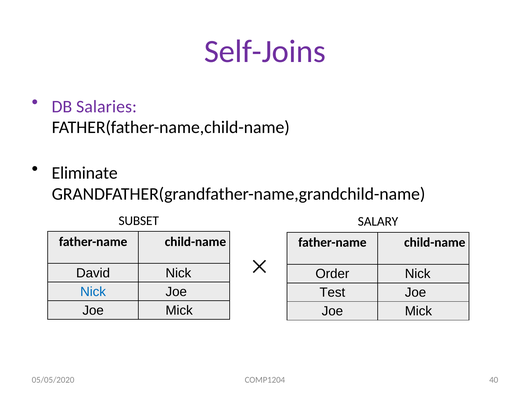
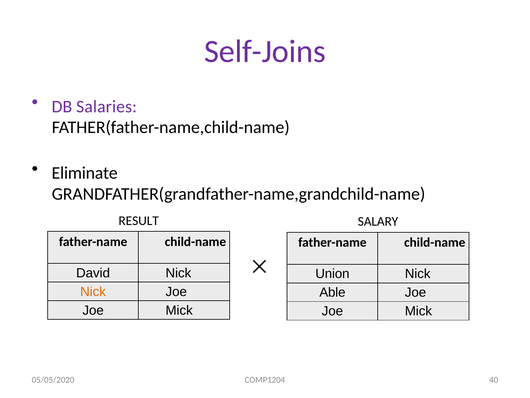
SUBSET: SUBSET -> RESULT (139, 220)
Order: Order -> Union (332, 274)
Nick colour: blue -> orange (93, 291)
Test: Test -> Able (332, 292)
